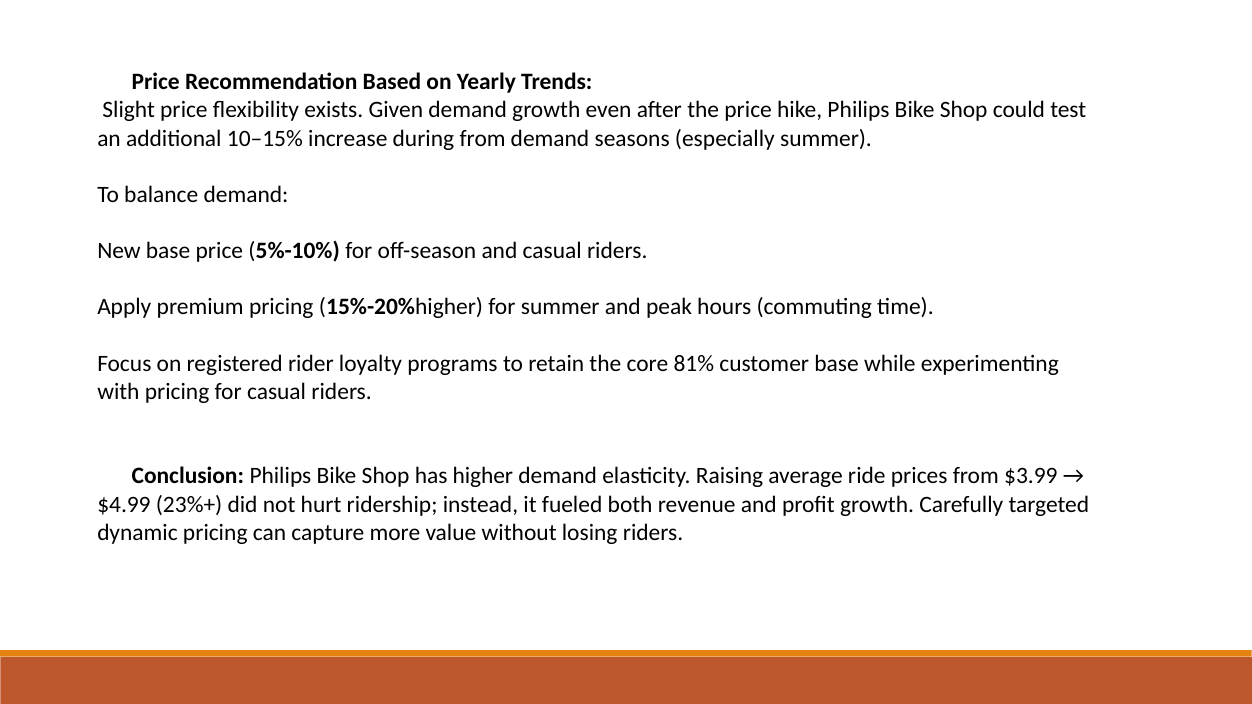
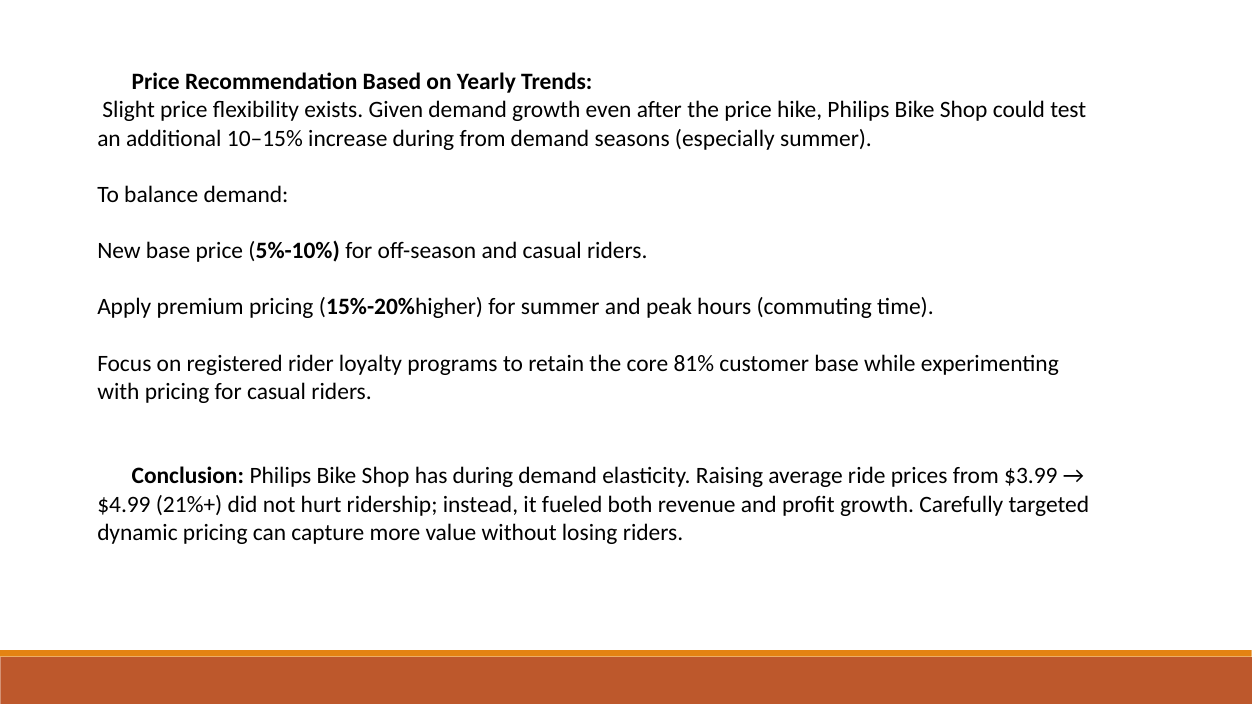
has higher: higher -> during (483, 476)
23%+: 23%+ -> 21%+ (189, 505)
